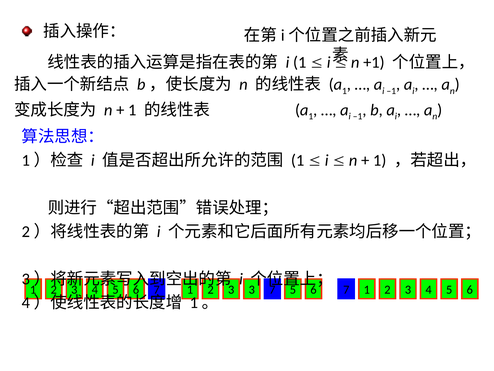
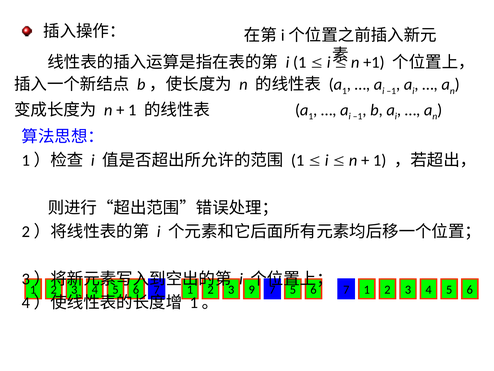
3 3: 3 -> 9 (252, 289)
